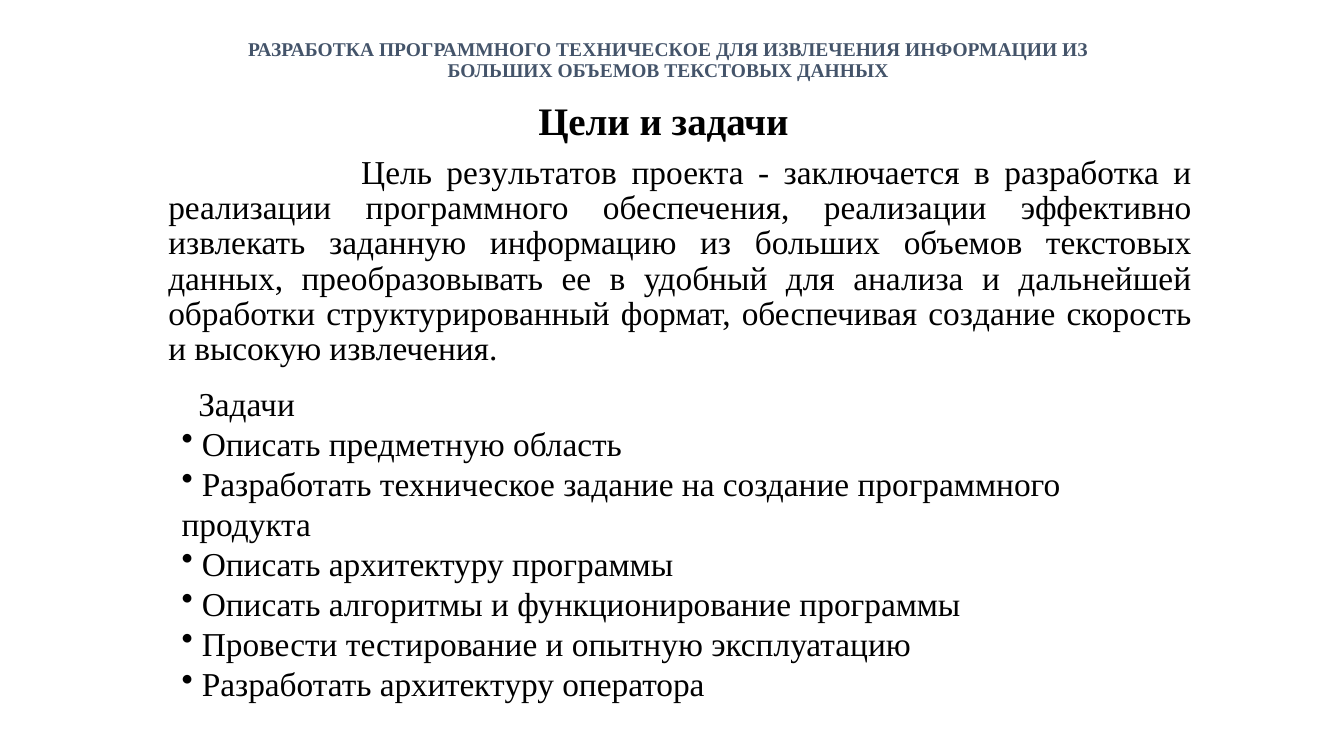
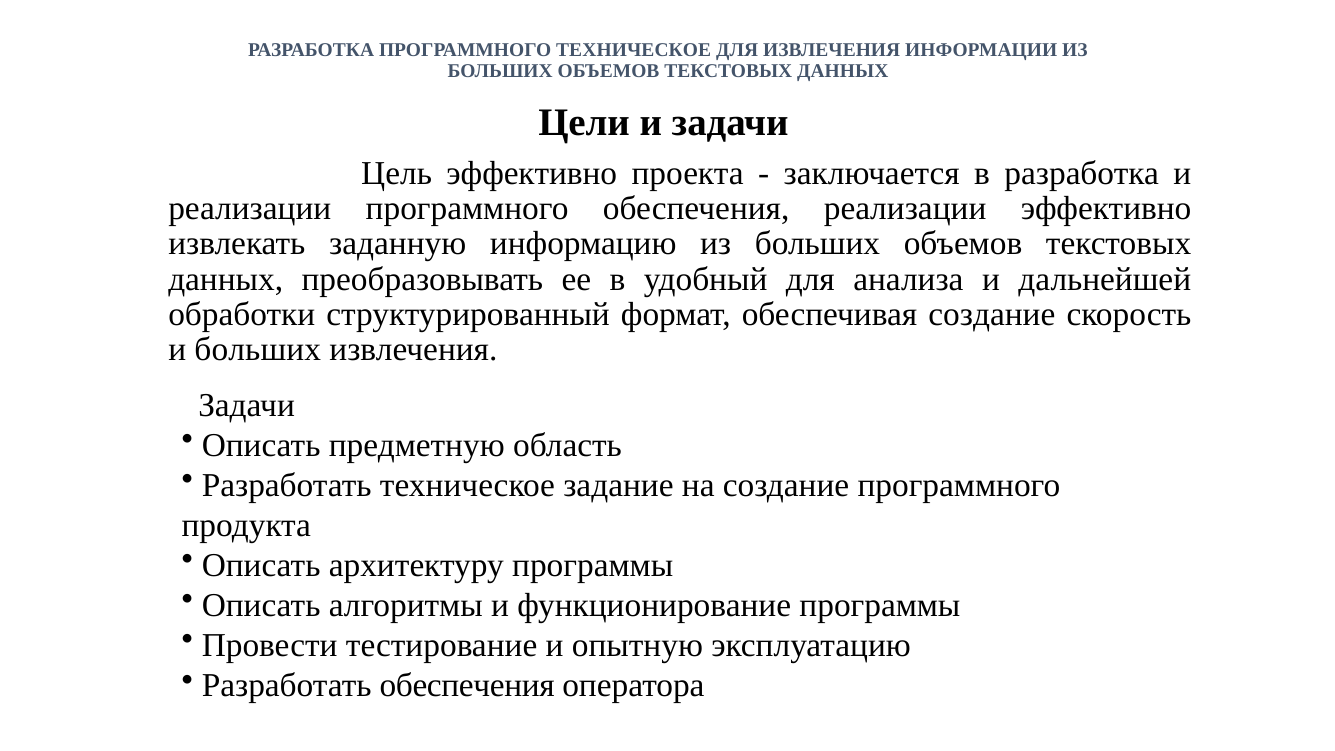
Цель результатов: результатов -> эффективно (532, 173)
и высокую: высокую -> больших (258, 350)
Разработать архитектуру: архитектуру -> обеспечения (467, 685)
